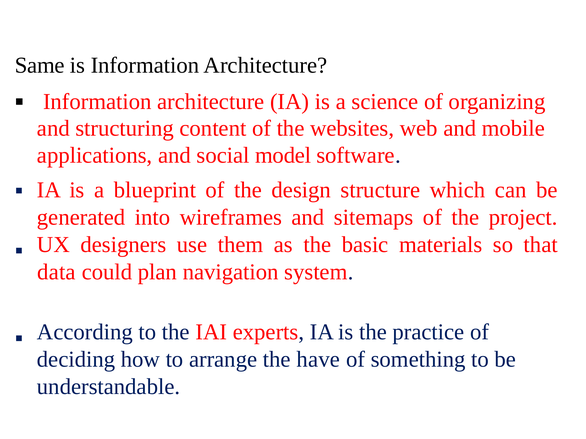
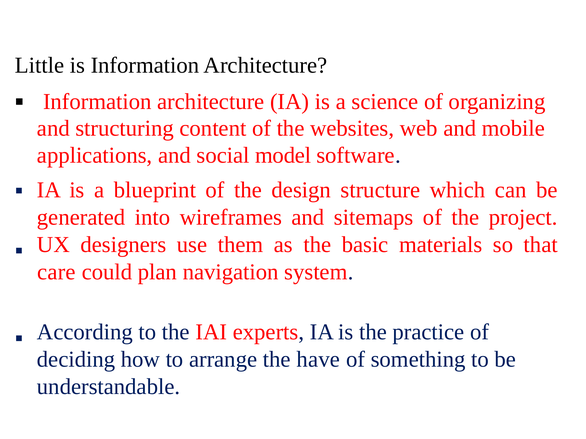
Same: Same -> Little (40, 66)
data: data -> care (56, 272)
